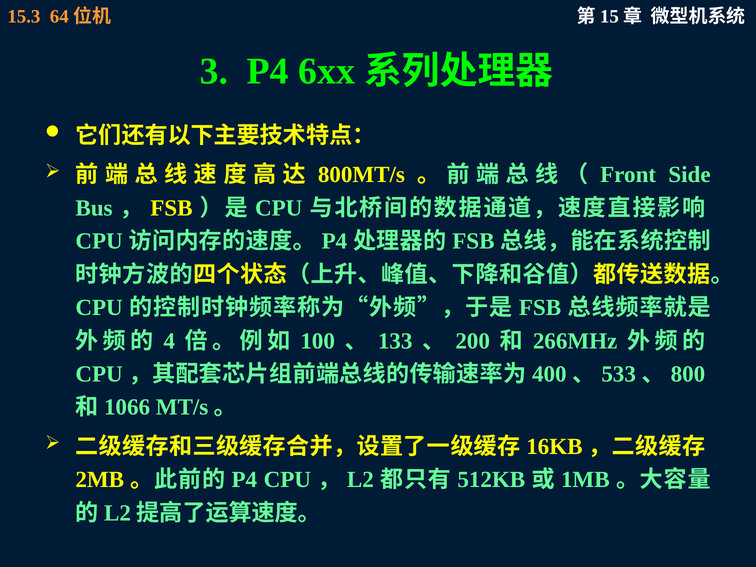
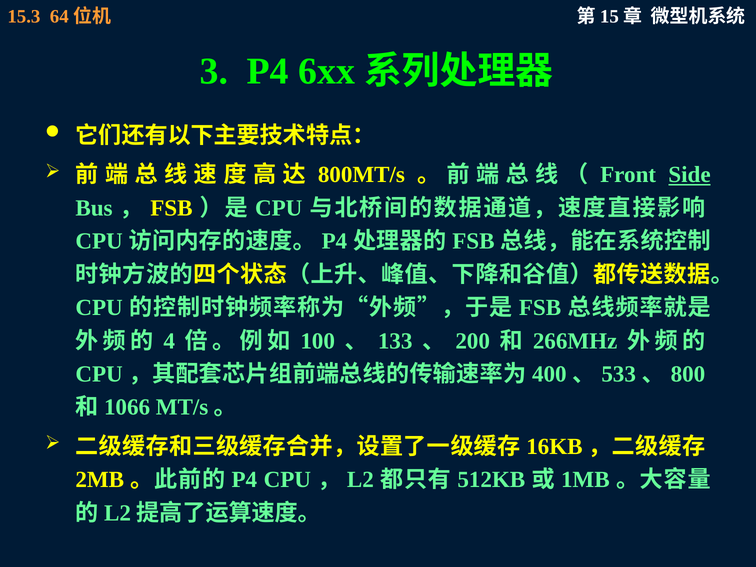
Side underline: none -> present (690, 175)
